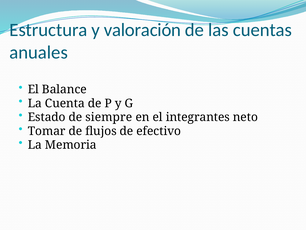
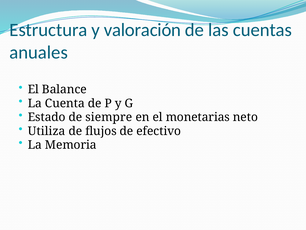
integrantes: integrantes -> monetarias (198, 117)
Tomar: Tomar -> Utiliza (47, 131)
